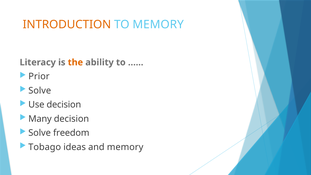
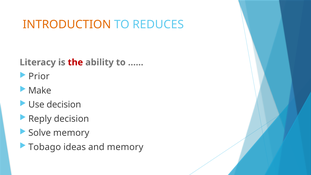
TO MEMORY: MEMORY -> REDUCES (158, 25)
the colour: orange -> red (75, 62)
Solve: Solve -> Make (40, 91)
Many: Many -> Reply (40, 119)
Solve freedom: freedom -> memory (71, 133)
